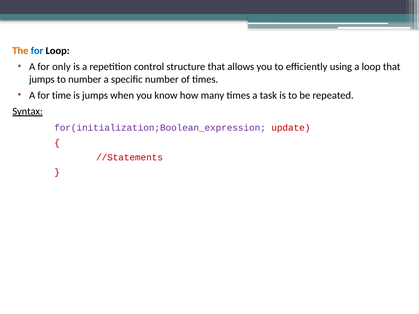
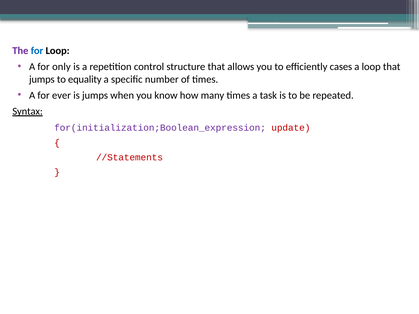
The colour: orange -> purple (20, 51)
using: using -> cases (341, 67)
to number: number -> equality (85, 79)
time: time -> ever (61, 95)
